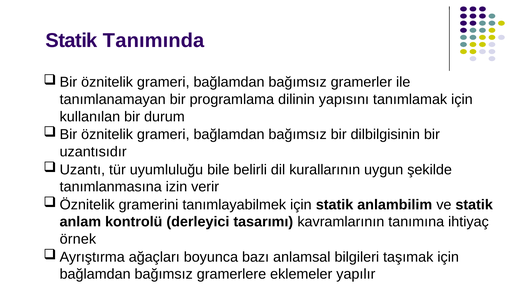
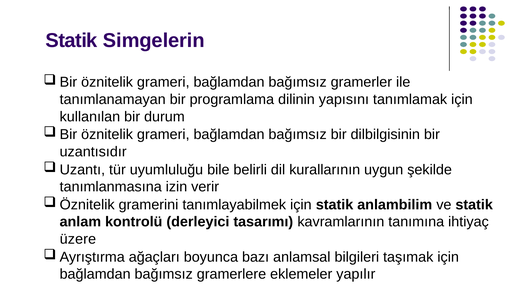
Tanımında: Tanımında -> Simgelerin (154, 40)
örnek: örnek -> üzere (78, 239)
